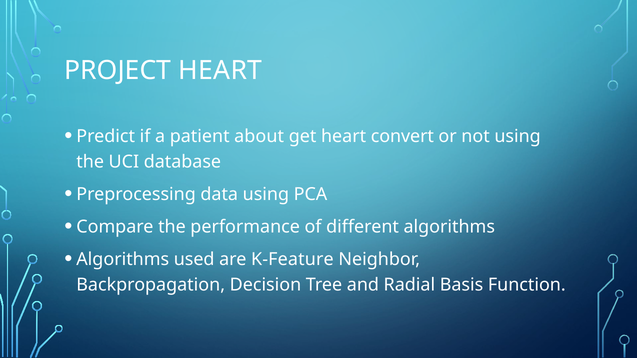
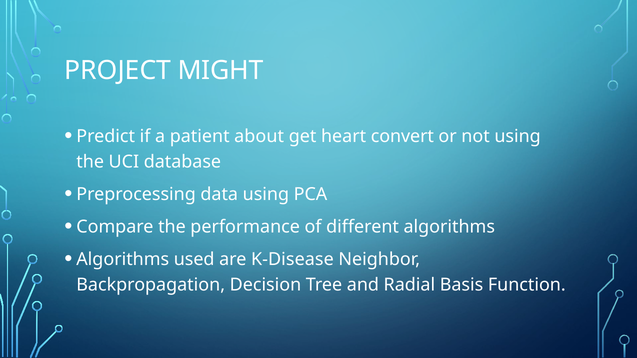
PROJECT HEART: HEART -> MIGHT (221, 71)
K-Feature: K-Feature -> K-Disease (292, 259)
